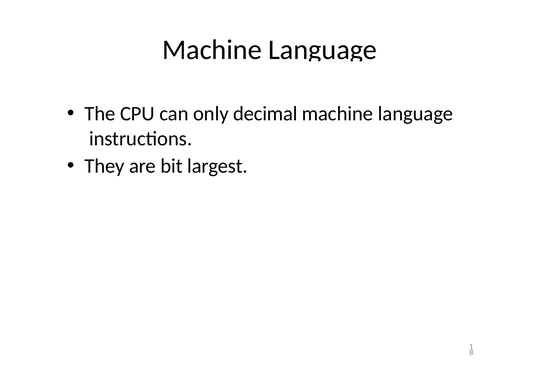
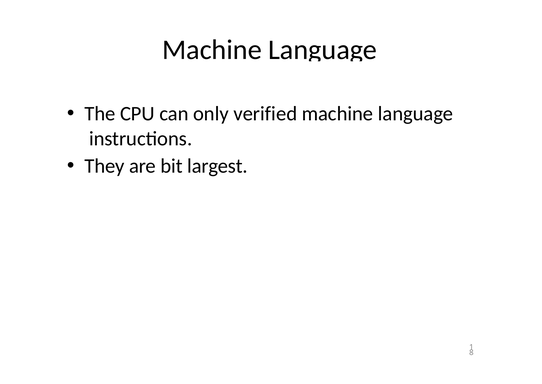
decimal: decimal -> verified (265, 114)
